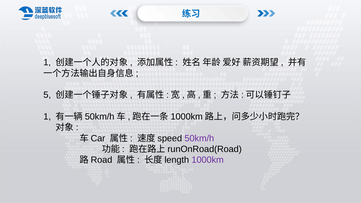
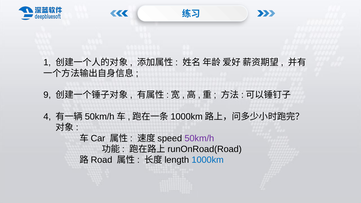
5: 5 -> 9 (47, 95)
1: 1 -> 4 (47, 117)
1000km colour: purple -> blue (208, 160)
